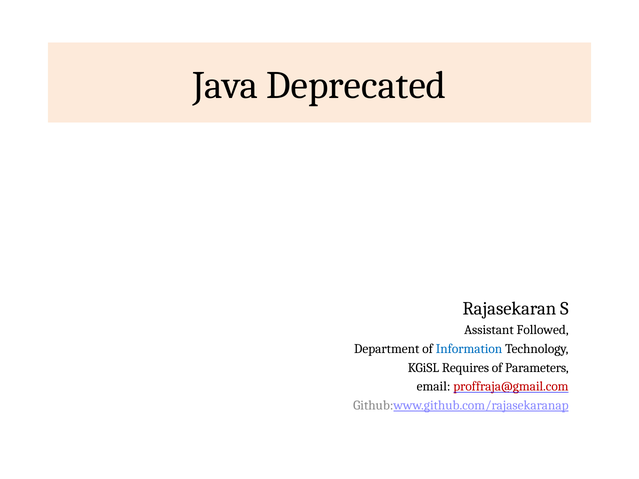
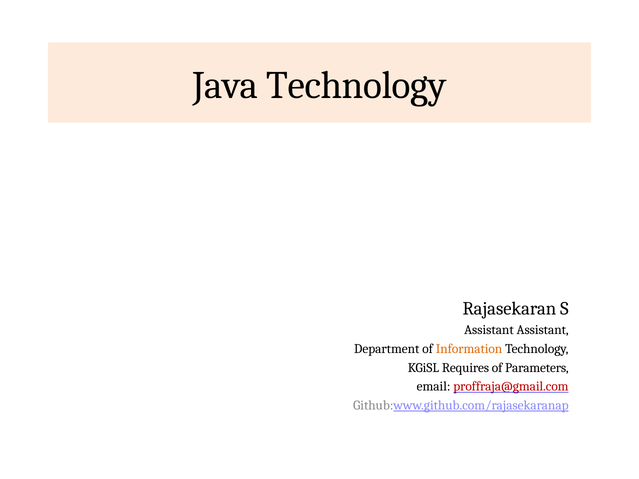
Java Deprecated: Deprecated -> Technology (356, 85)
Assistant Followed: Followed -> Assistant (543, 330)
Information colour: blue -> orange (469, 349)
